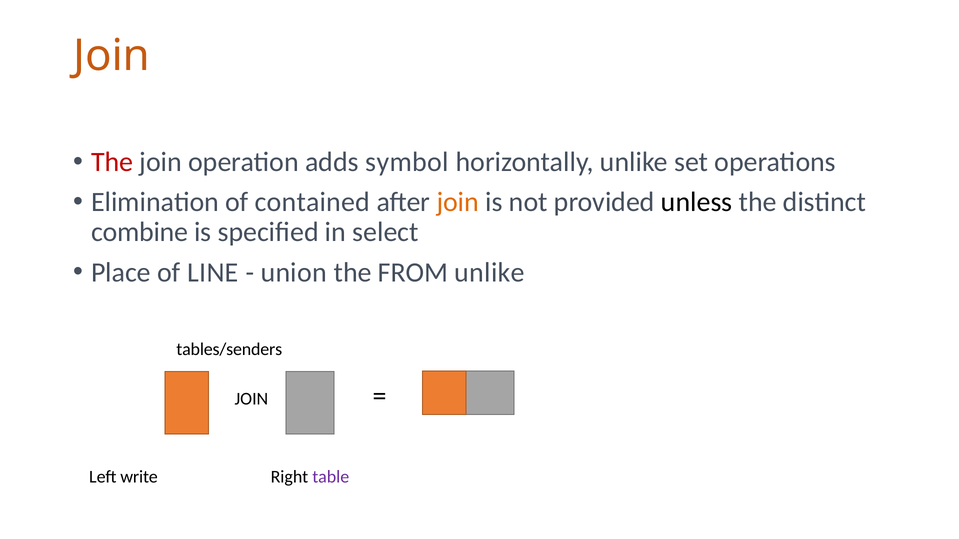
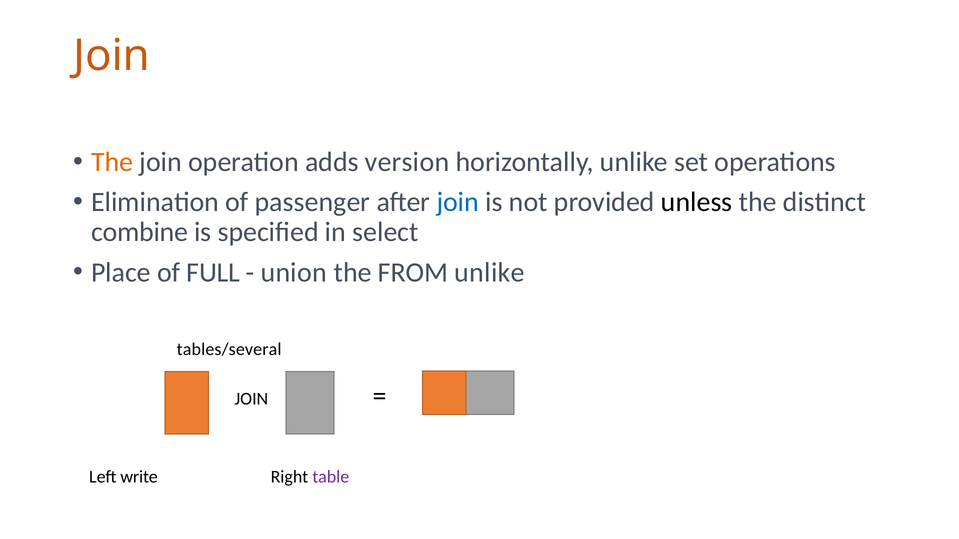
The colour: red -> orange (112, 162)
symbol: symbol -> version (407, 162)
contained: contained -> passenger (312, 202)
join colour: orange -> blue (458, 202)
LINE: LINE -> FULL (213, 273)
tables/senders: tables/senders -> tables/several (229, 349)
